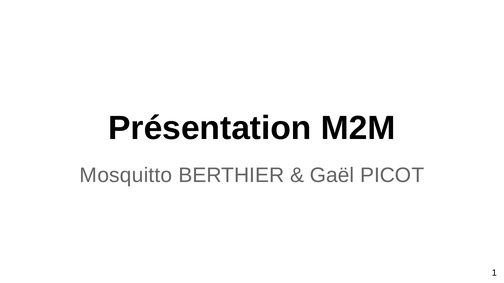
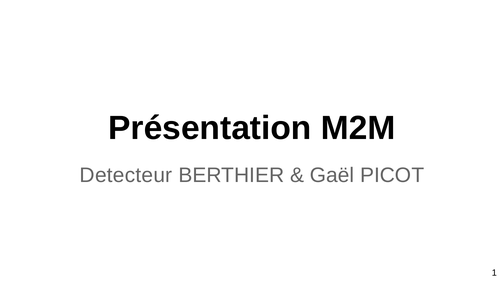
Mosquitto: Mosquitto -> Detecteur (126, 176)
